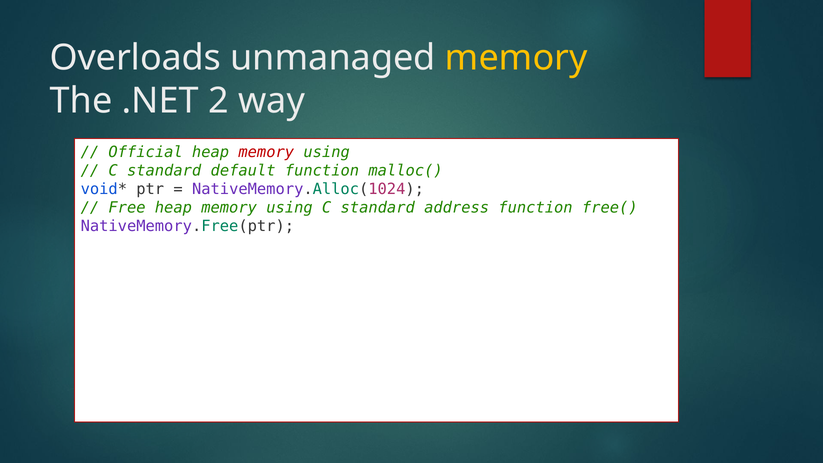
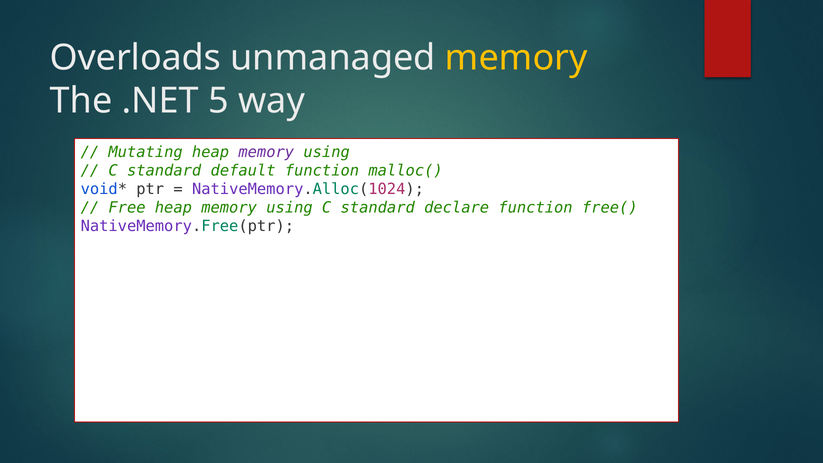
2: 2 -> 5 (218, 101)
Official: Official -> Mutating (146, 152)
memory colour: red -> purple (266, 152)
address: address -> declare (457, 208)
